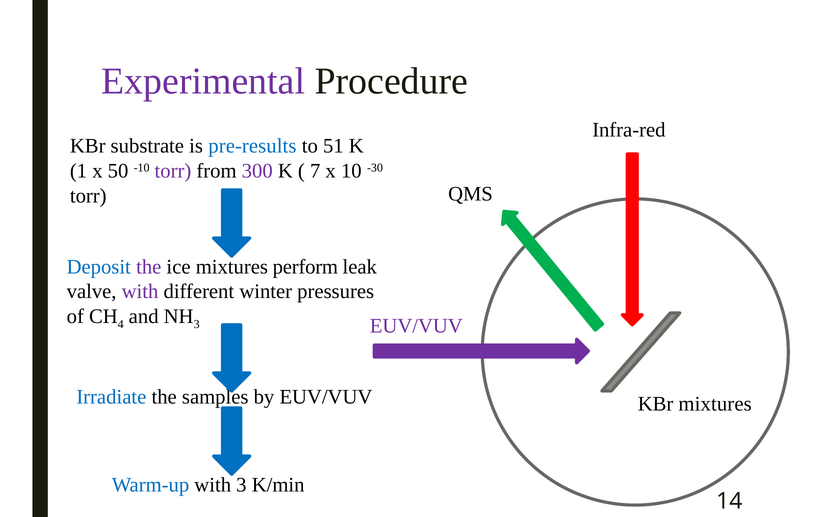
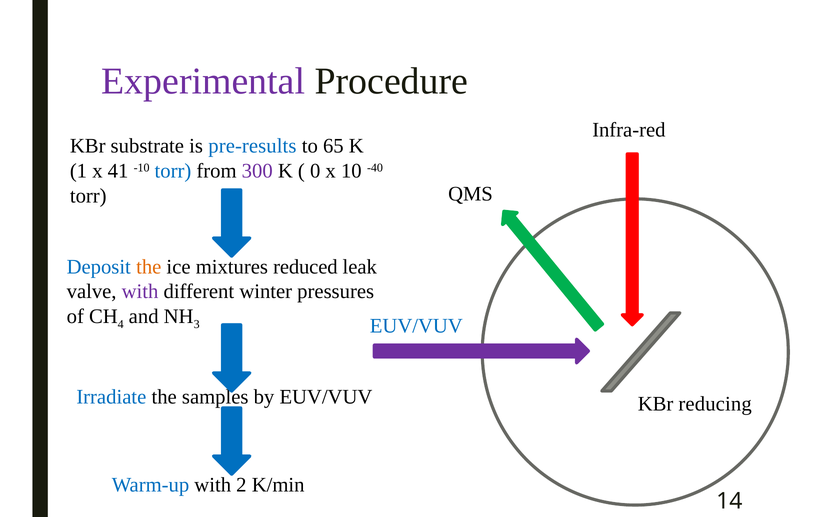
51: 51 -> 65 (333, 146)
50: 50 -> 41 (118, 171)
torr colour: purple -> blue (173, 171)
7: 7 -> 0 (315, 171)
-30: -30 -> -40 (375, 168)
the colour: purple -> orange (149, 267)
perform: perform -> reduced (305, 267)
EUV/VUV colour: purple -> blue (416, 326)
KBr mixtures: mixtures -> reducing (715, 404)
with 3: 3 -> 2 (241, 485)
